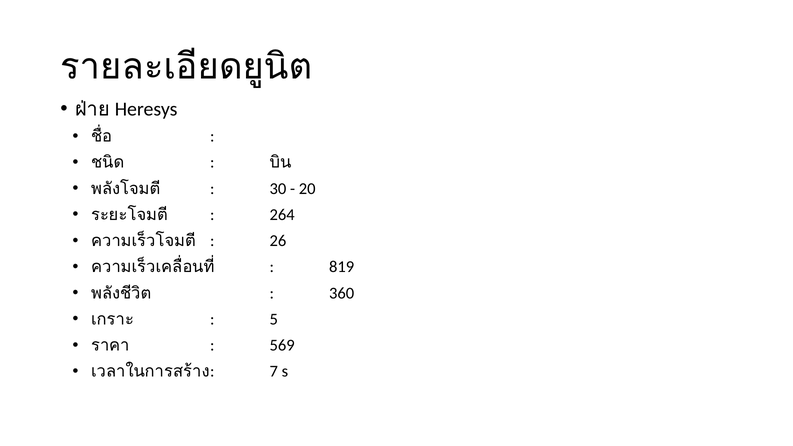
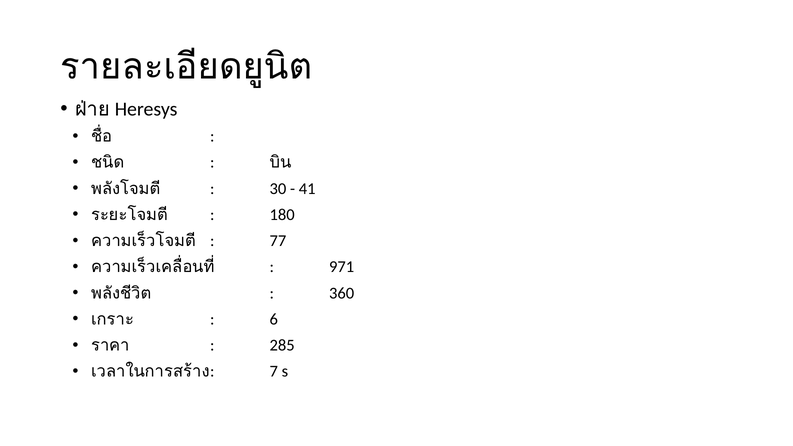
20: 20 -> 41 (307, 189)
264: 264 -> 180 (282, 215)
26: 26 -> 77 (278, 241)
819: 819 -> 971 (342, 267)
5: 5 -> 6 (274, 319)
569: 569 -> 285 (282, 345)
